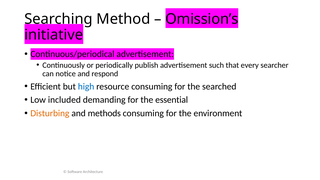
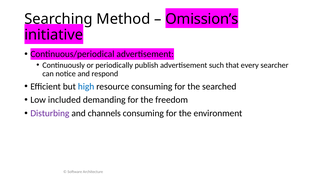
essential: essential -> freedom (172, 100)
Disturbing colour: orange -> purple (50, 113)
methods: methods -> channels (104, 113)
